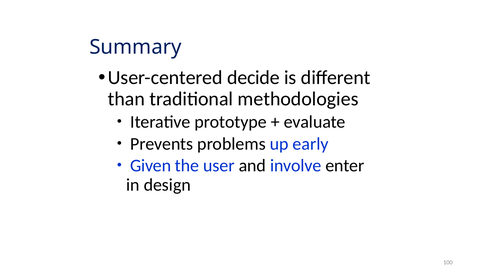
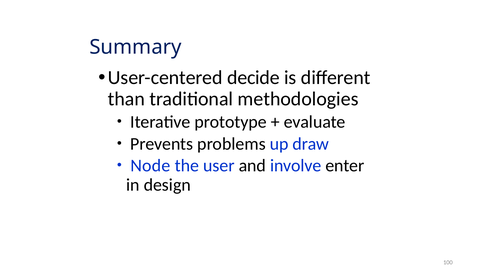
early: early -> draw (311, 144)
Given: Given -> Node (150, 166)
